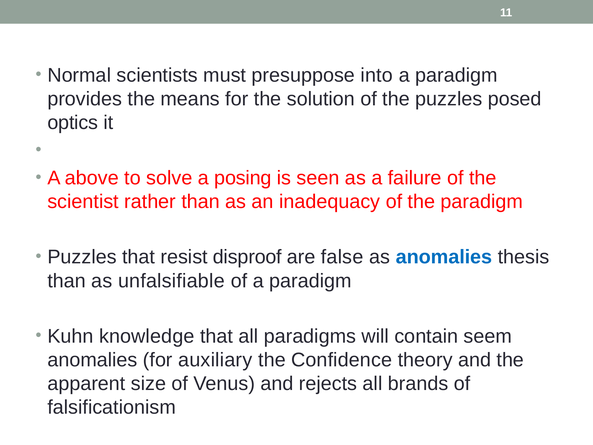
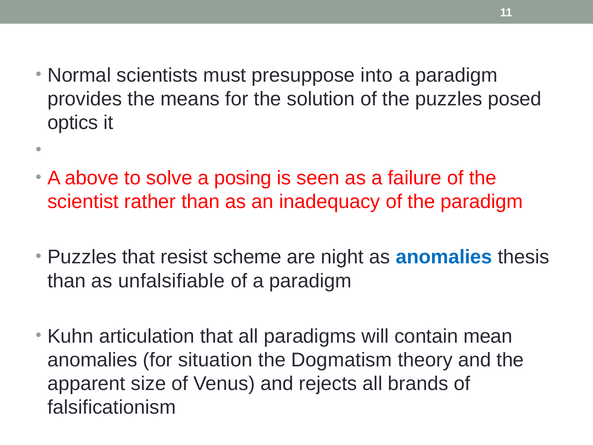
disproof: disproof -> scheme (247, 257)
false: false -> night (342, 257)
knowledge: knowledge -> articulation (147, 336)
seem: seem -> mean (488, 336)
auxiliary: auxiliary -> situation (215, 360)
Confidence: Confidence -> Dogmatism (342, 360)
